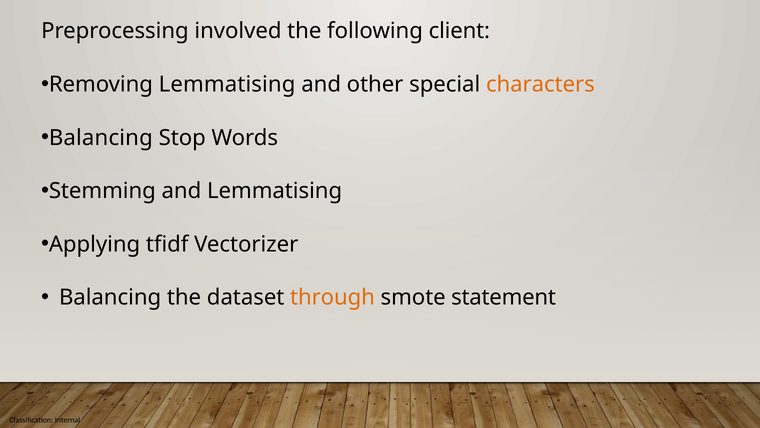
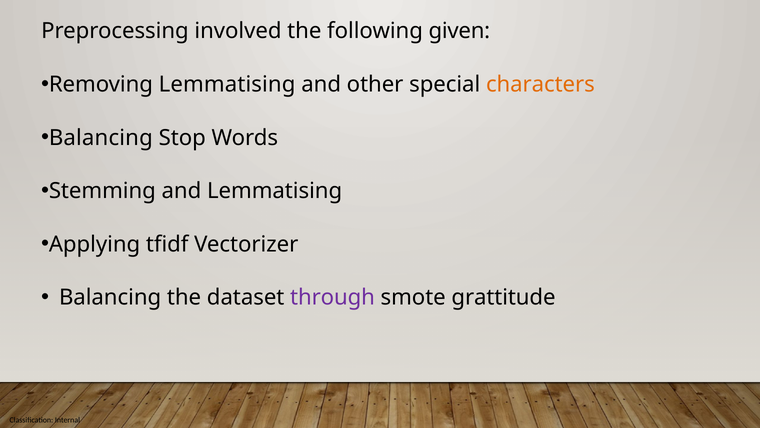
client: client -> given (459, 31)
through colour: orange -> purple (333, 297)
statement: statement -> grattitude (503, 297)
